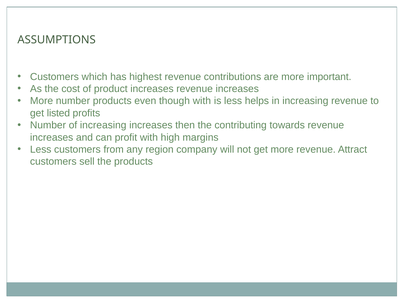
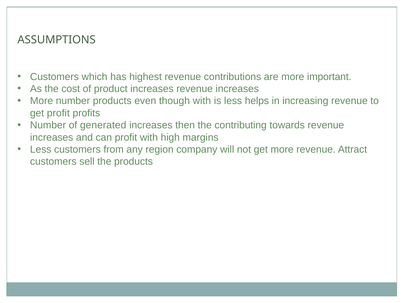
get listed: listed -> profit (58, 113)
of increasing: increasing -> generated (103, 125)
